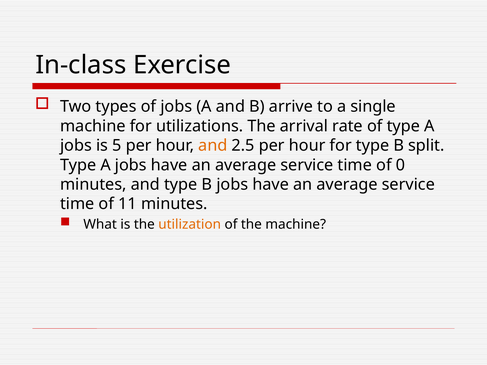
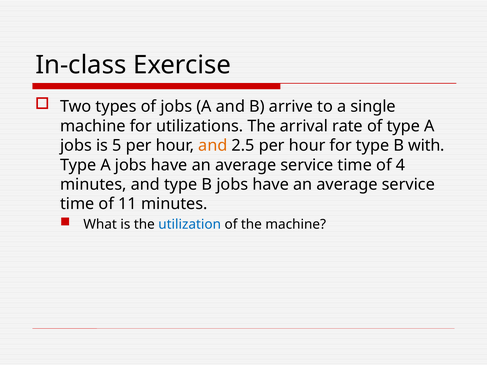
split: split -> with (426, 146)
0: 0 -> 4 (400, 165)
utilization colour: orange -> blue (190, 224)
